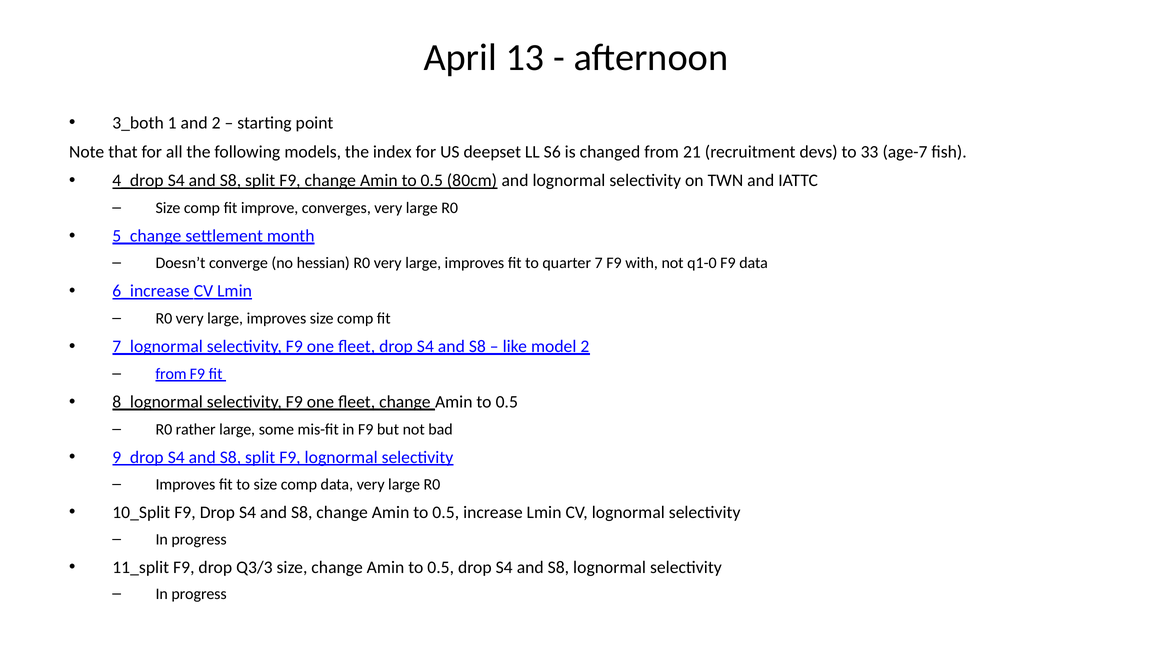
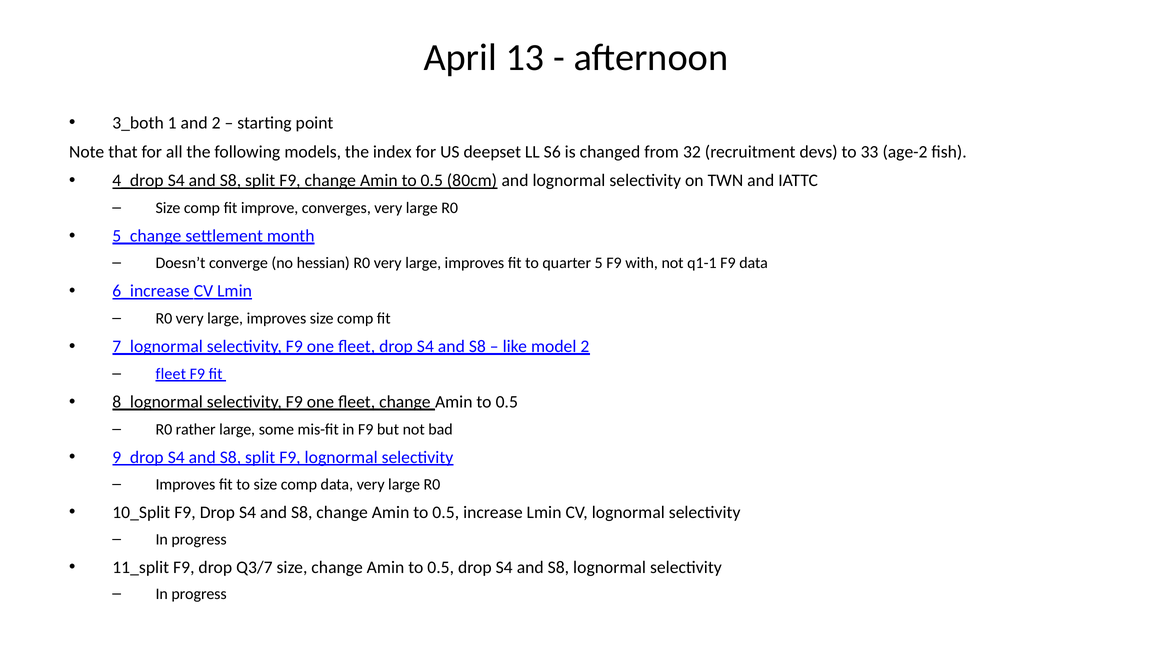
21: 21 -> 32 (692, 152)
age-7: age-7 -> age-2 (905, 152)
7: 7 -> 5 (599, 263)
q1-0: q1-0 -> q1-1 (702, 263)
from: from -> fleet (171, 374)
Q3/3: Q3/3 -> Q3/7 (254, 567)
